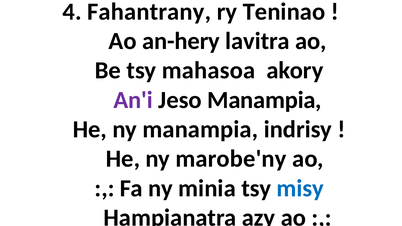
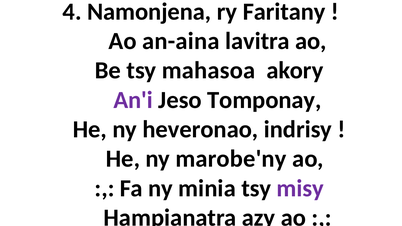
Fahantrany: Fahantrany -> Namonjena (149, 12)
Teninao: Teninao -> Faritany (284, 12)
an-hery: an-hery -> an-aina (181, 41)
Jeso Manampia: Manampia -> Tomponay (264, 100)
ny manampia: manampia -> heveronao (200, 130)
misy colour: blue -> purple (300, 188)
